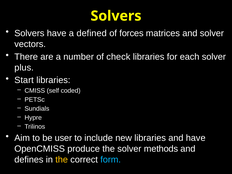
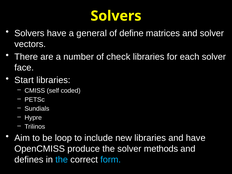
defined: defined -> general (92, 33)
forces: forces -> define (131, 33)
plus: plus -> face (24, 68)
user: user -> loop (63, 138)
the colour: yellow -> light blue (62, 160)
